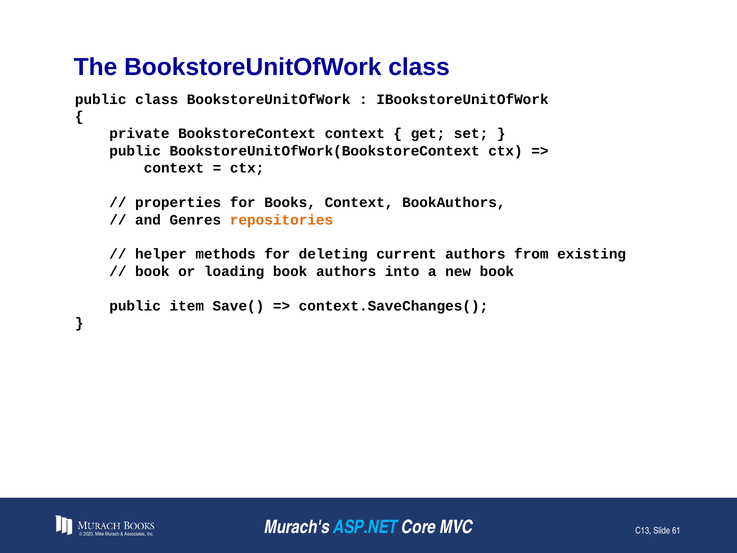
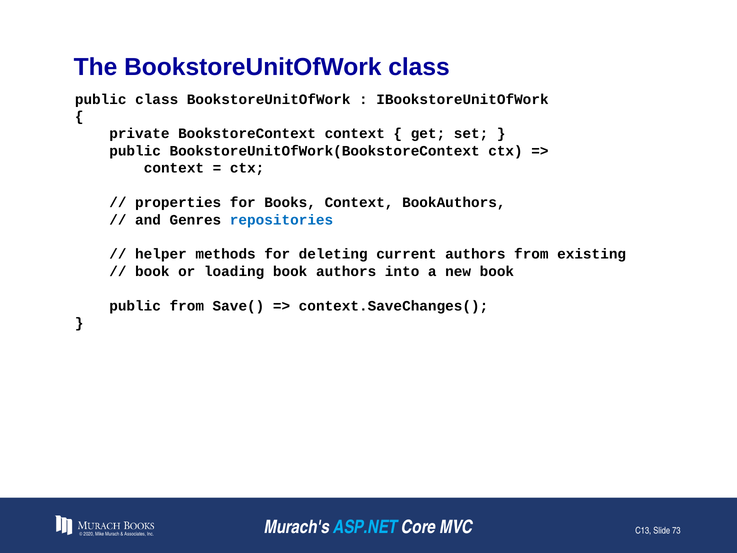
repositories colour: orange -> blue (282, 220)
public item: item -> from (187, 306)
61: 61 -> 73 (676, 530)
